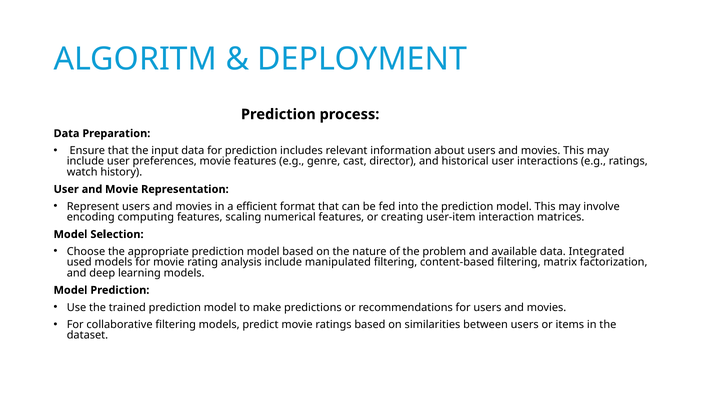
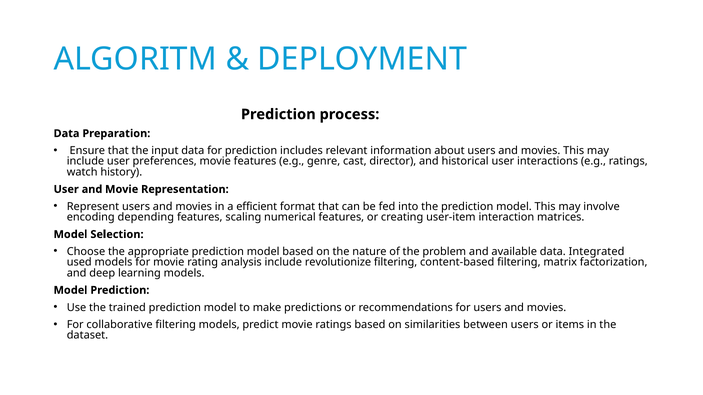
computing: computing -> depending (146, 217)
manipulated: manipulated -> revolutionize (338, 263)
